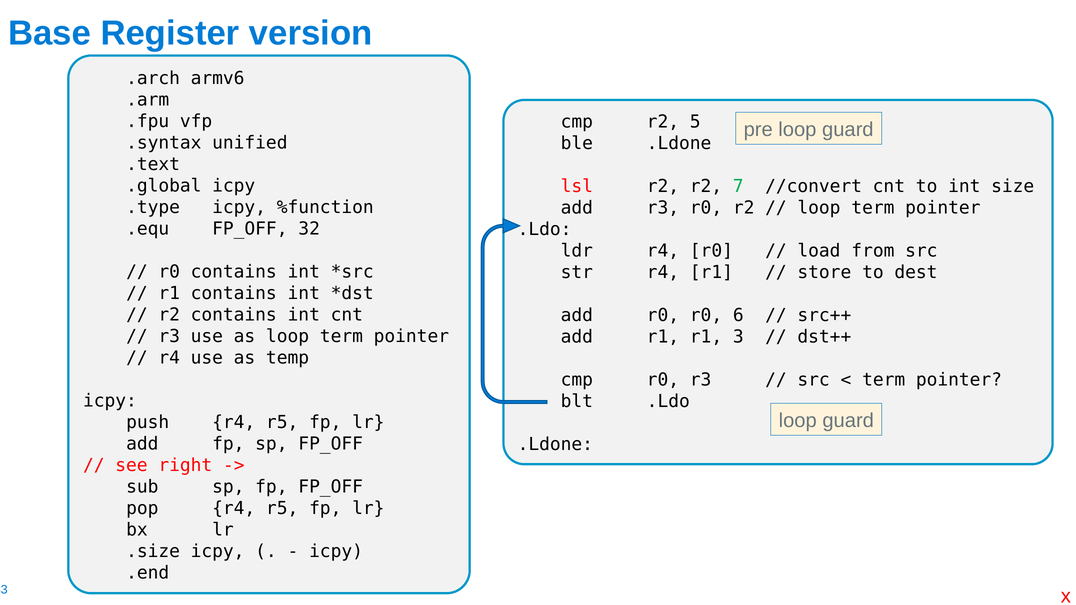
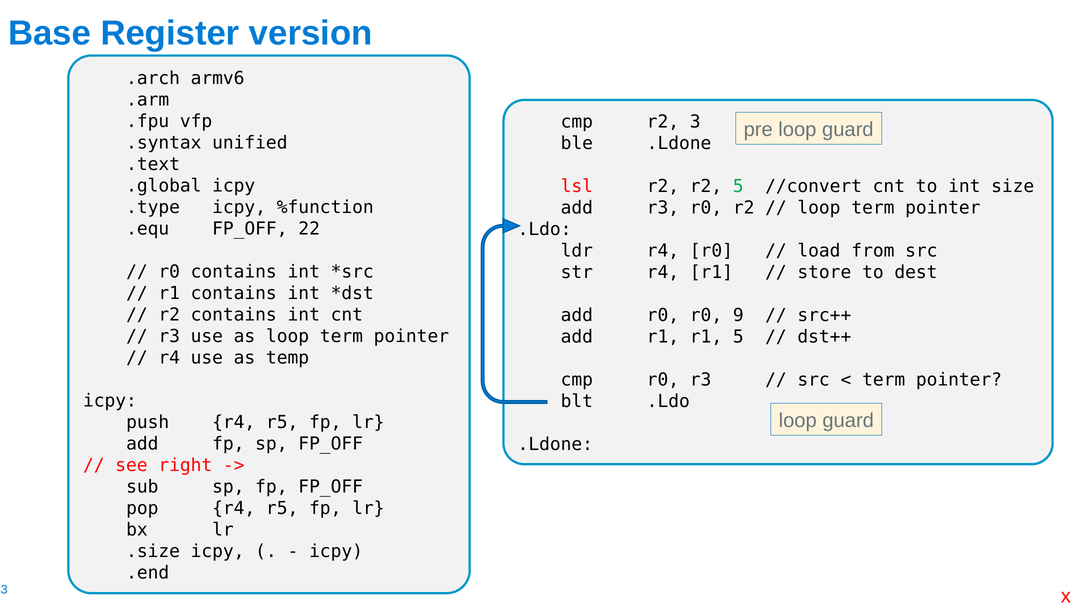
5: 5 -> 3 (695, 122)
r2 7: 7 -> 5 (738, 187)
32: 32 -> 22 (309, 229)
6: 6 -> 9 (738, 316)
r1 3: 3 -> 5 (738, 337)
